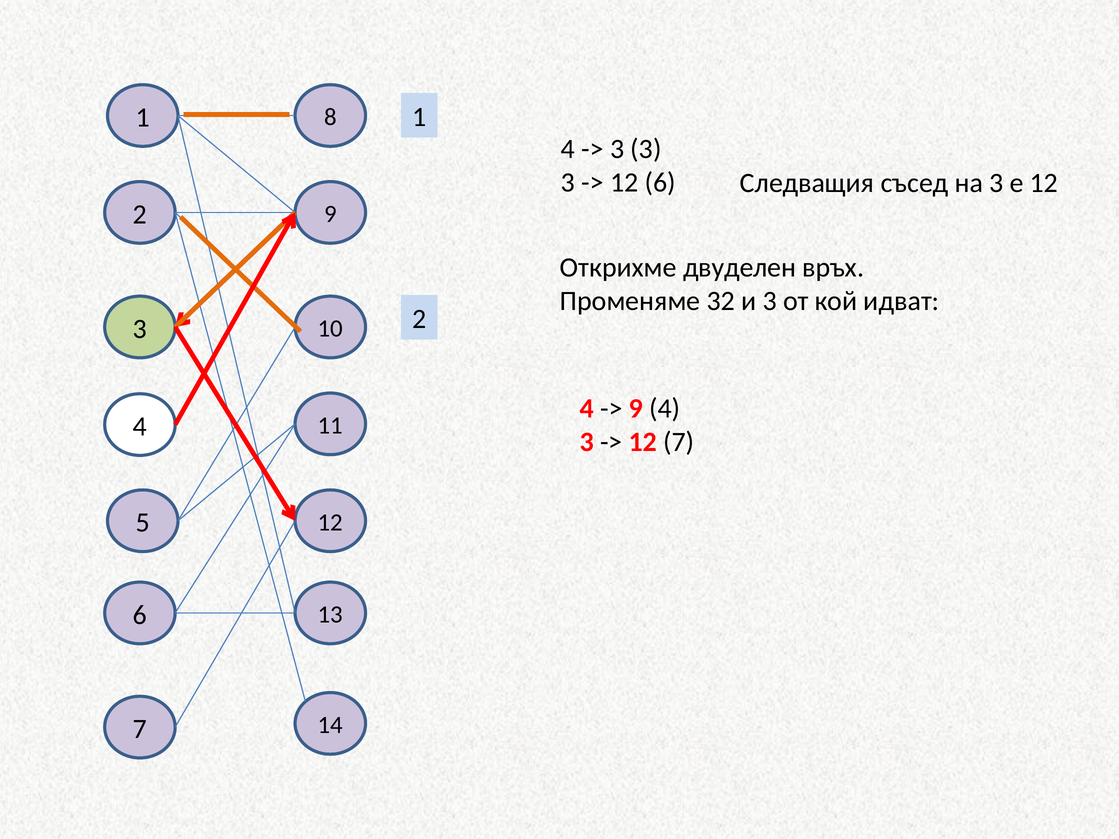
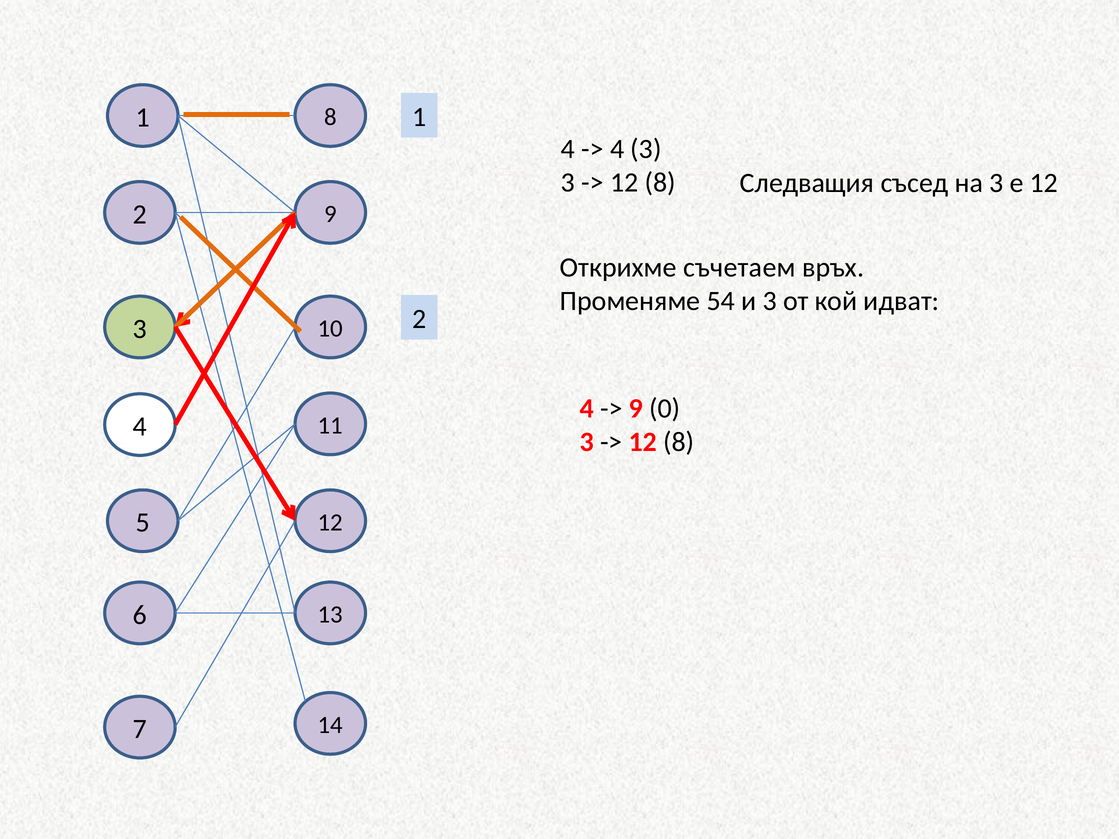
3: 3 -> 4 (617, 149)
6: 6 -> 8 (660, 183)
двуделен: двуделен -> съчетаем (739, 268)
32: 32 -> 54 (721, 301)
9 4: 4 -> 0 (665, 409)
7: 7 -> 8 (679, 442)
